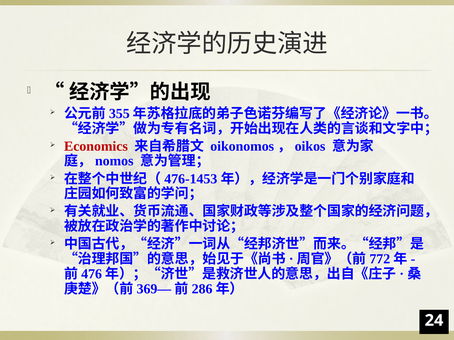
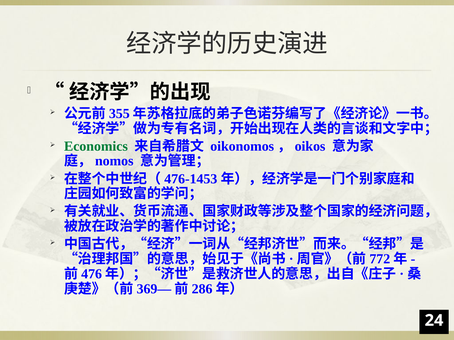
Economics colour: red -> green (96, 146)
